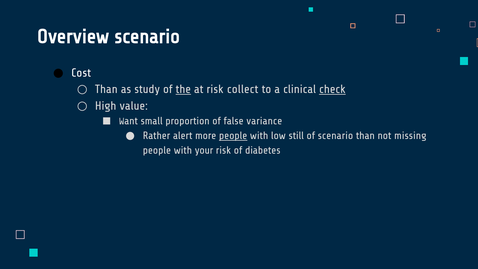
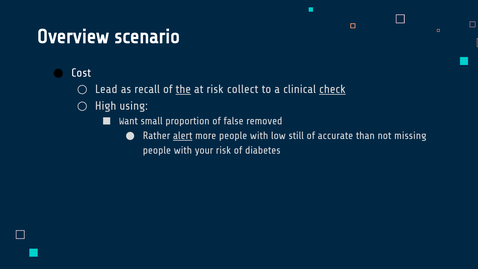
Than: Than -> Lead (106, 89)
study: study -> recall (147, 89)
value: value -> using (134, 106)
variance: variance -> removed (264, 121)
alert underline: none -> present (183, 136)
people underline: present -> none (233, 136)
of scenario: scenario -> accurate (335, 136)
